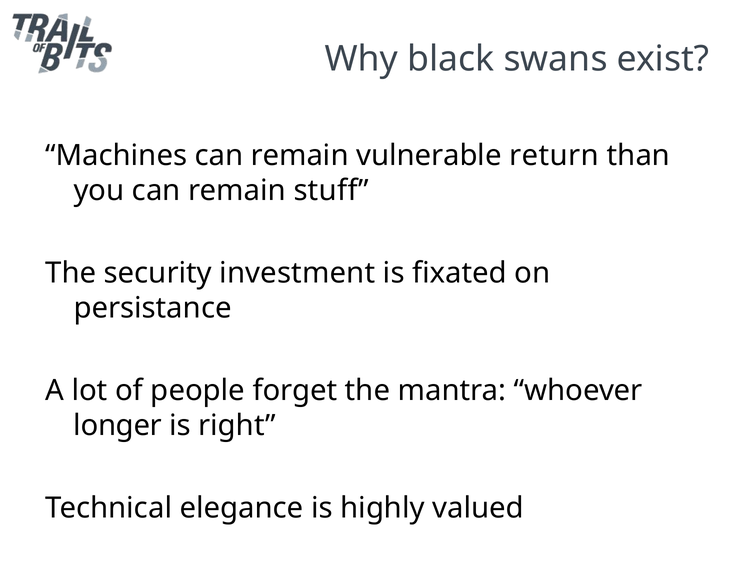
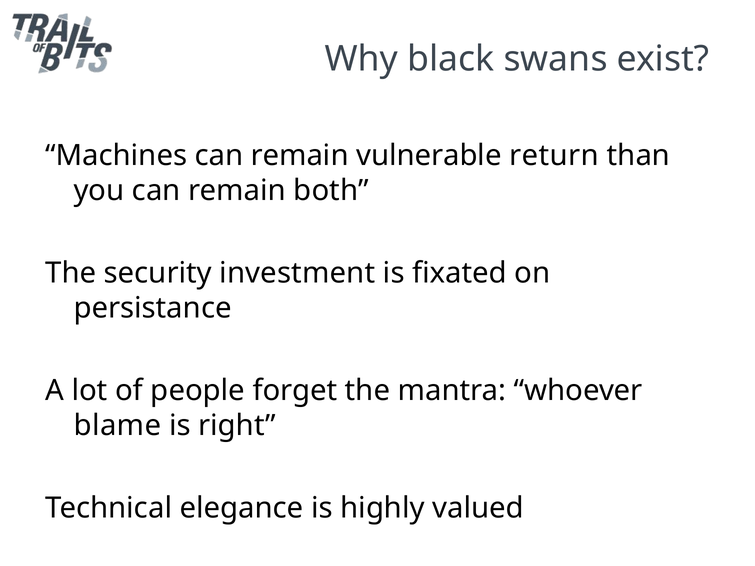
stuff: stuff -> both (331, 191)
longer: longer -> blame (117, 426)
